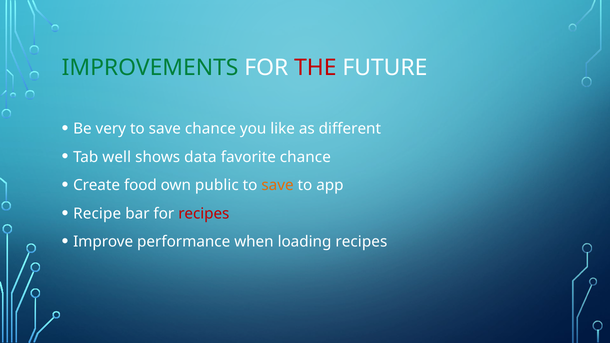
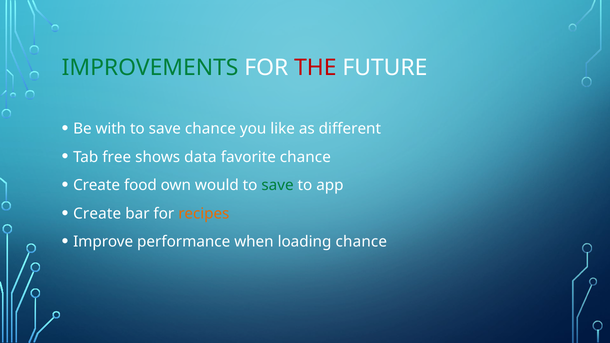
very: very -> with (111, 129)
well: well -> free (117, 157)
public: public -> would (217, 185)
save colour: orange -> green (278, 185)
Recipe: Recipe -> Create (97, 214)
recipes colour: red -> orange (204, 214)
loading recipes: recipes -> chance (361, 242)
